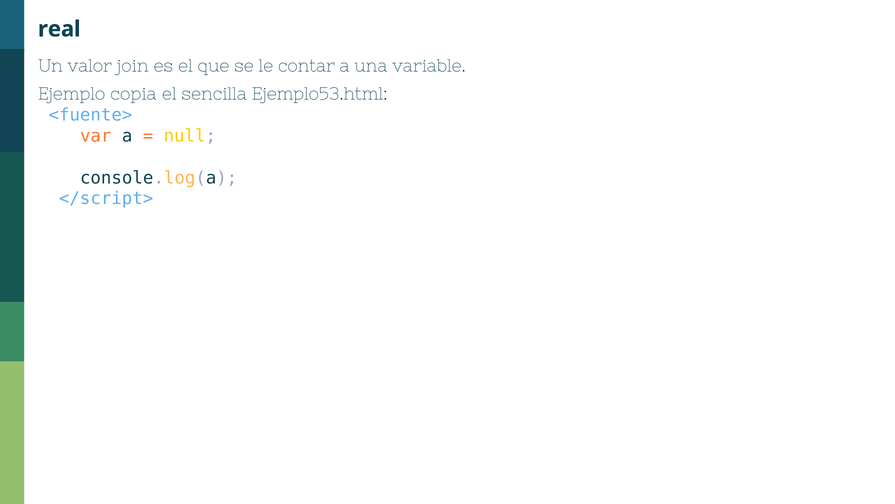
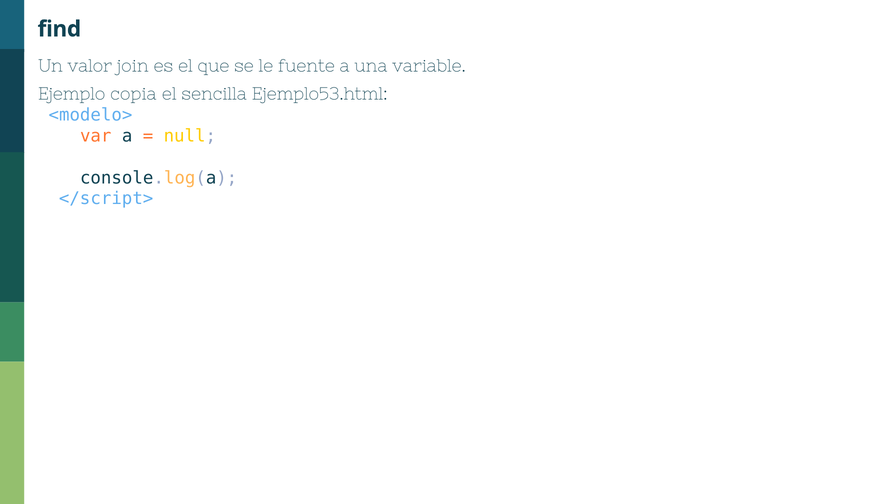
real: real -> find (59, 29)
contar: contar -> fuente (306, 66)
<fuente>: <fuente> -> <modelo> (90, 115)
